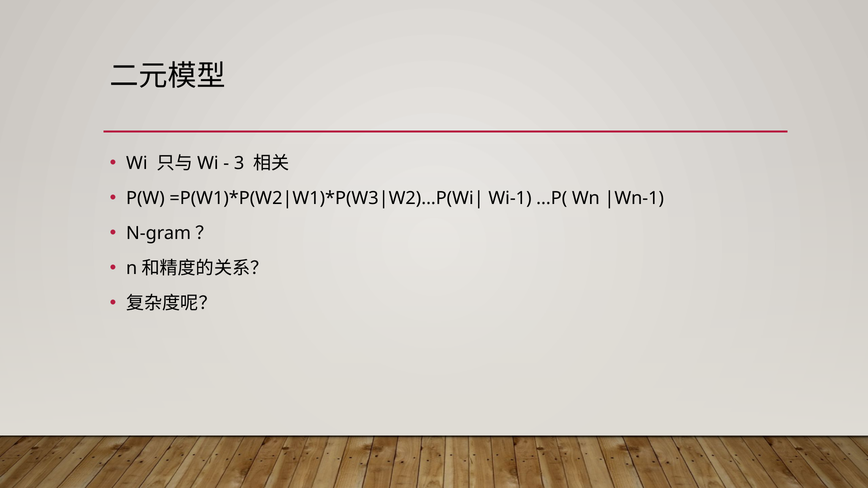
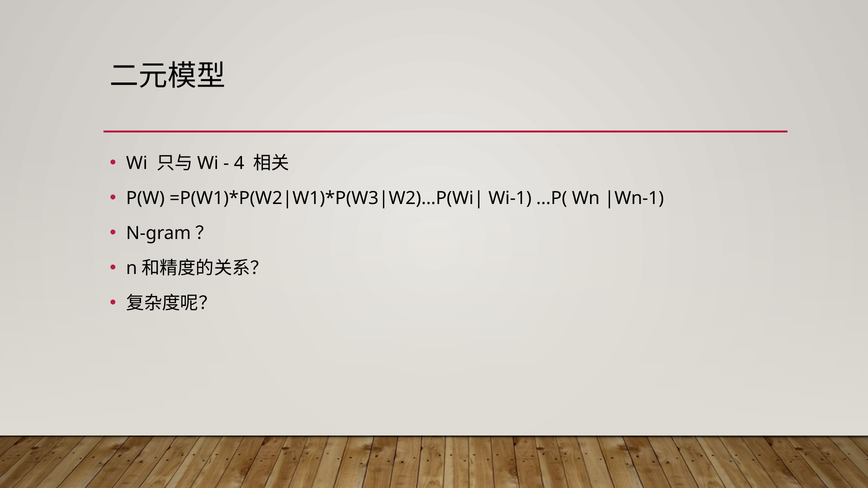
3: 3 -> 4 (239, 163)
